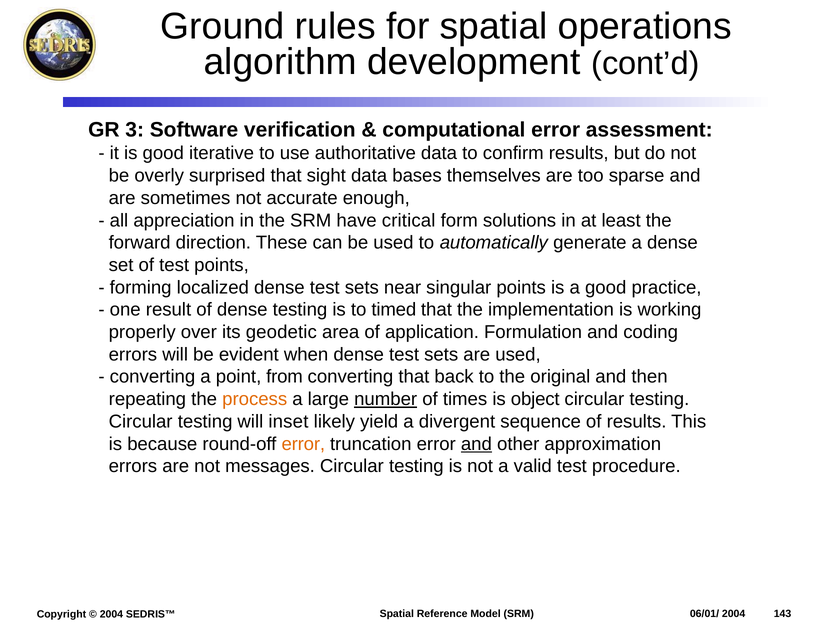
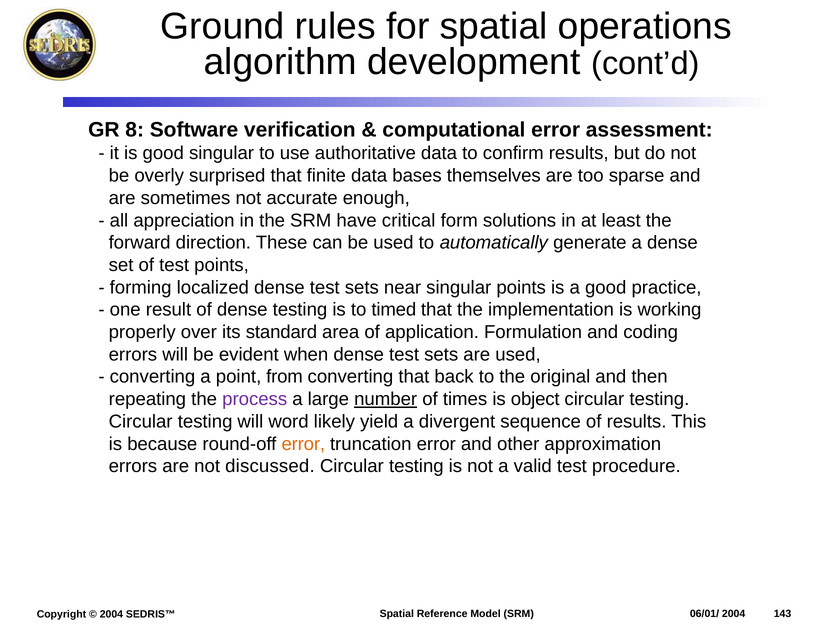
3: 3 -> 8 (135, 130)
good iterative: iterative -> singular (222, 153)
sight: sight -> finite (326, 176)
geodetic: geodetic -> standard (281, 332)
process colour: orange -> purple (255, 399)
inset: inset -> word (289, 421)
and underline: present -> none (476, 444)
messages: messages -> discussed (270, 466)
